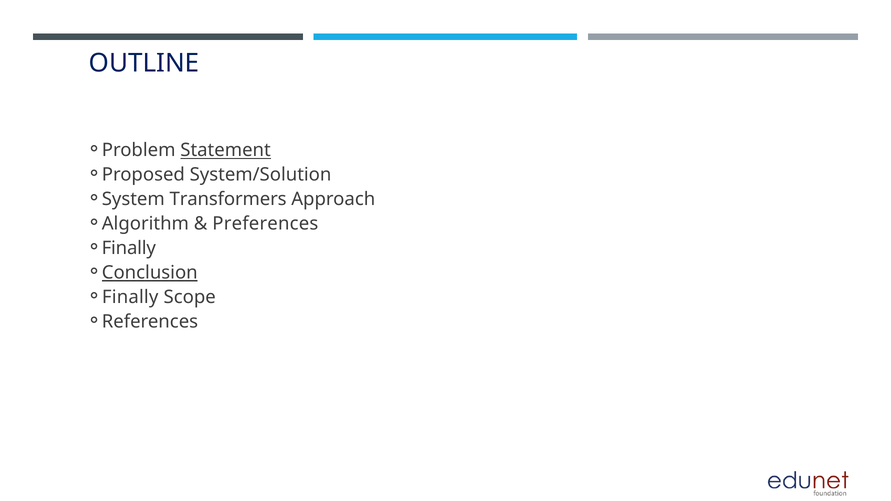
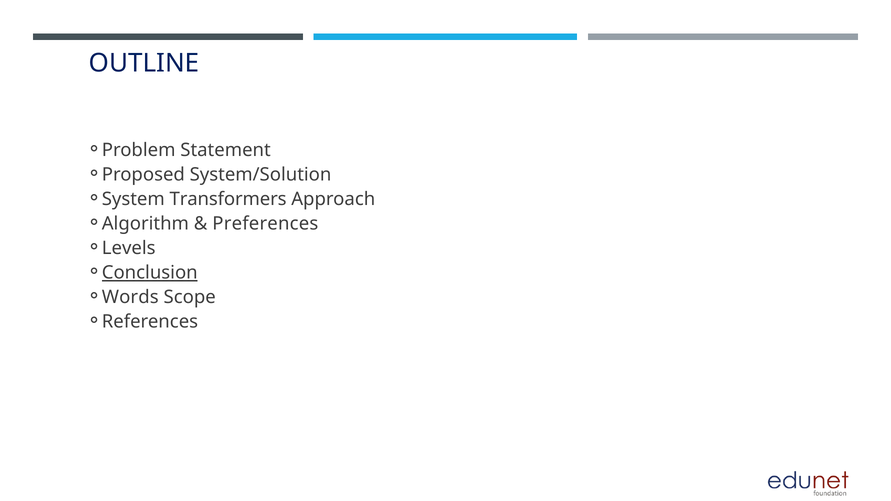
Statement underline: present -> none (226, 150)
Finally: Finally -> Levels (129, 248)
Finally: Finally -> Words (130, 297)
